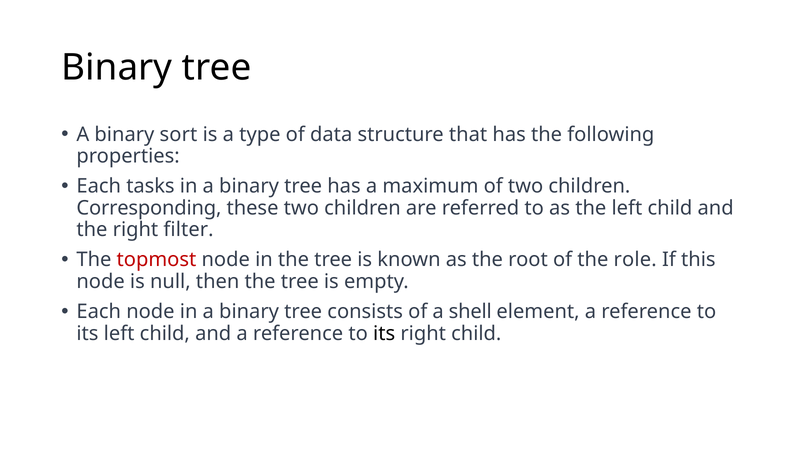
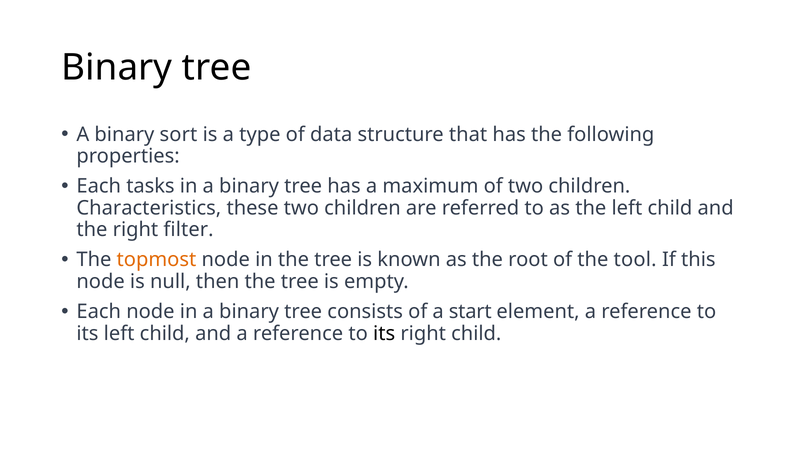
Corresponding: Corresponding -> Characteristics (149, 208)
topmost colour: red -> orange (156, 260)
role: role -> tool (635, 260)
shell: shell -> start (470, 312)
